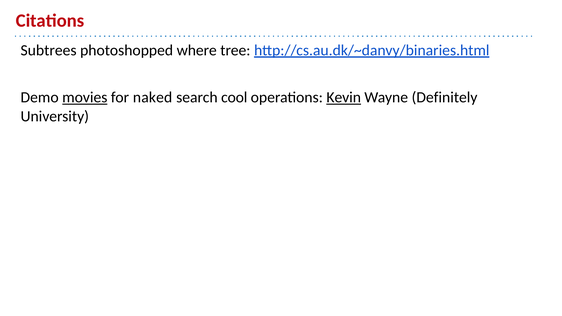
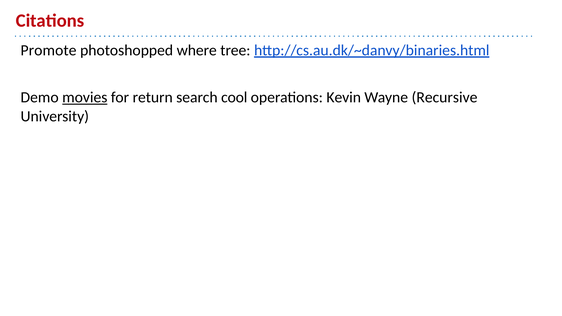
Subtrees: Subtrees -> Promote (49, 50)
naked: naked -> return (153, 98)
Kevin underline: present -> none (344, 98)
Definitely: Definitely -> Recursive (445, 98)
